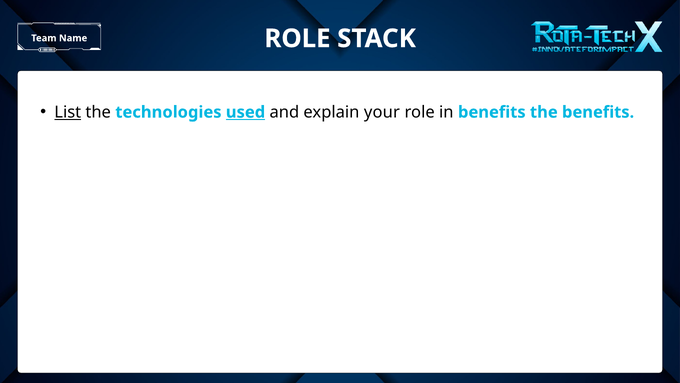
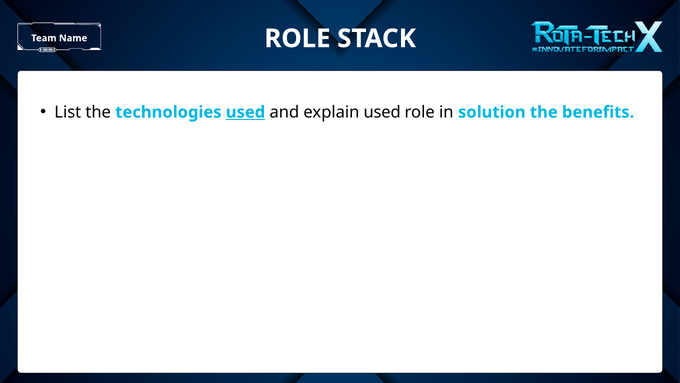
List underline: present -> none (68, 112)
explain your: your -> used (382, 112)
in benefits: benefits -> solution (492, 112)
